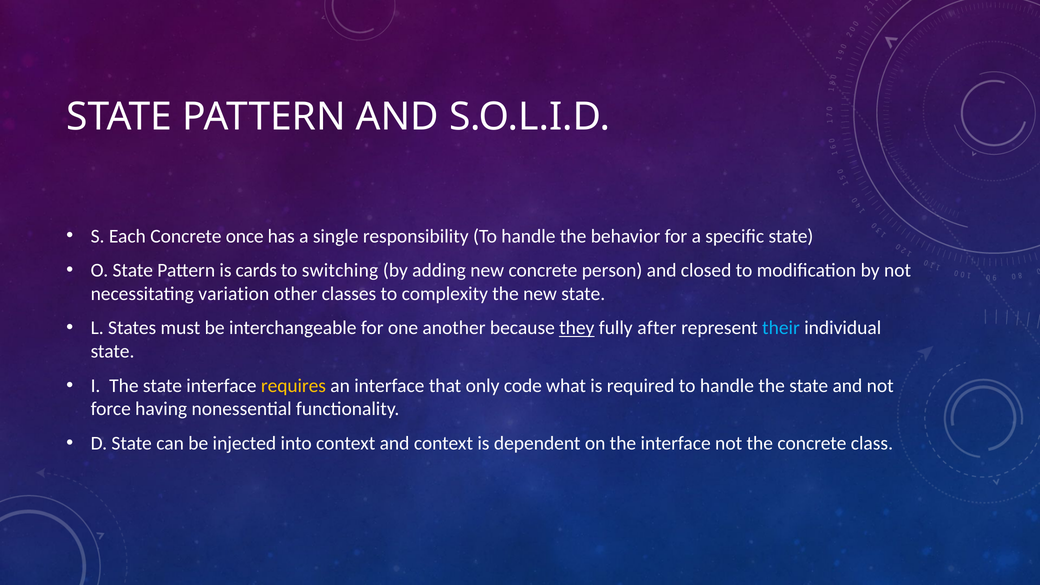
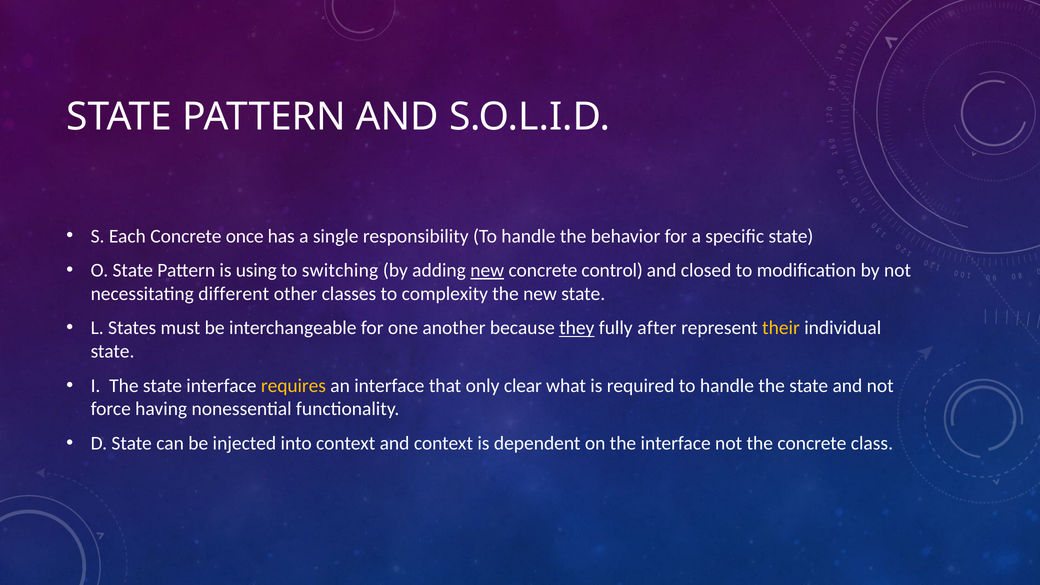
cards: cards -> using (256, 270)
new underline: none -> present (487, 270)
person: person -> control (612, 270)
variation: variation -> different (234, 294)
their colour: light blue -> yellow (781, 328)
code: code -> clear (523, 386)
